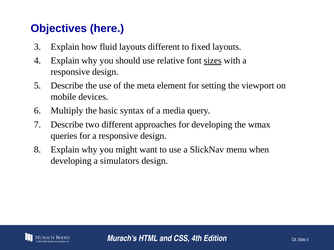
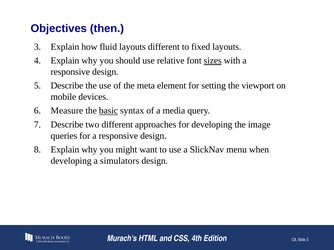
here: here -> then (107, 29)
Multiply: Multiply -> Measure (67, 111)
basic underline: none -> present (108, 111)
wmax: wmax -> image (259, 125)
